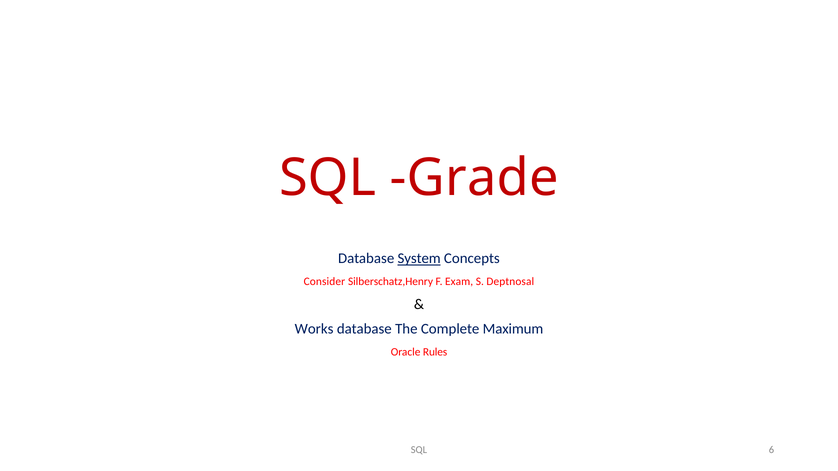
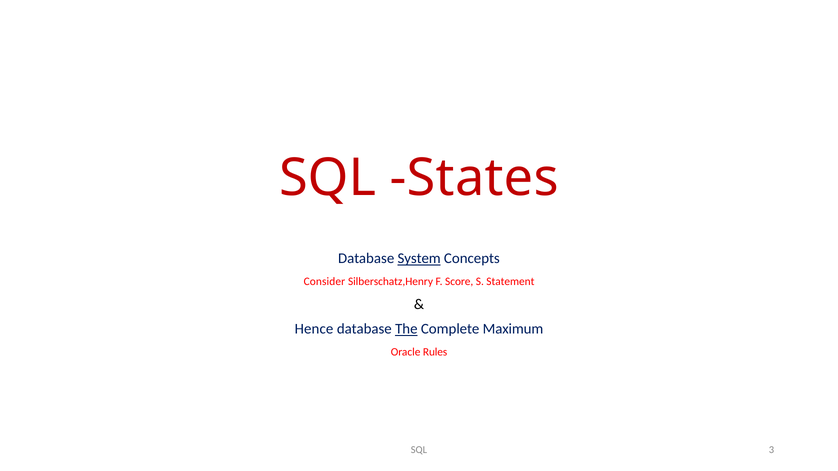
Grade: Grade -> States (474, 178)
Exam: Exam -> Score (459, 282)
Deptnosal: Deptnosal -> Statement (510, 282)
Works: Works -> Hence (314, 329)
The underline: none -> present (406, 329)
6: 6 -> 3 (771, 450)
